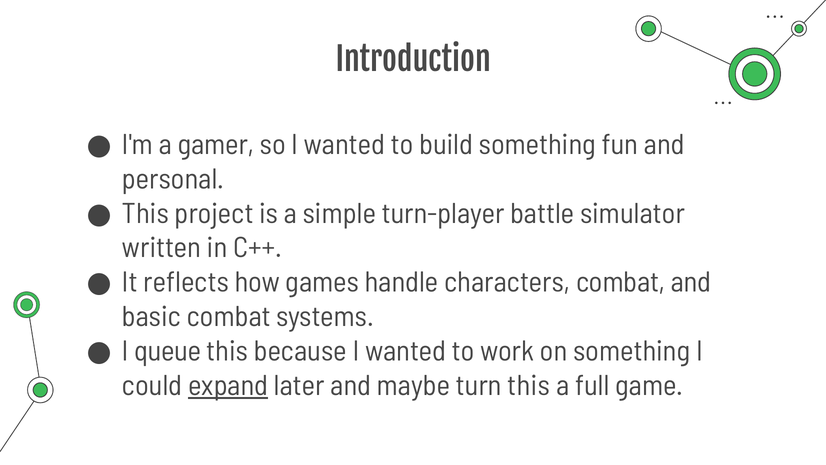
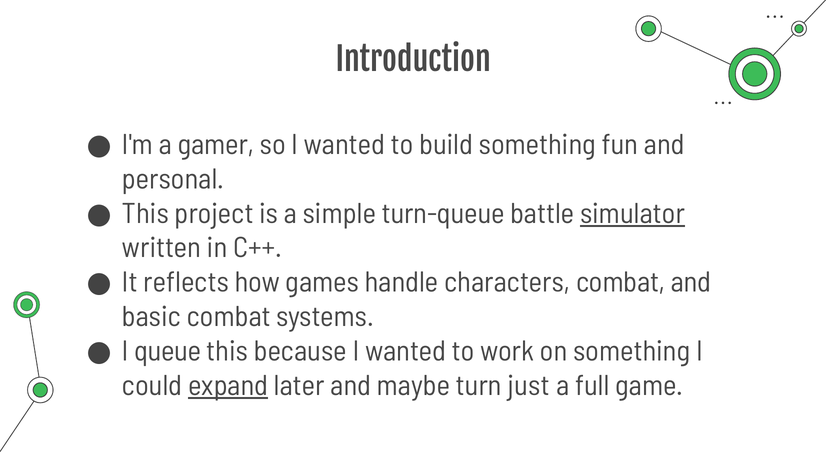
turn-player: turn-player -> turn-queue (443, 213)
simulator underline: none -> present (633, 213)
turn this: this -> just (529, 385)
